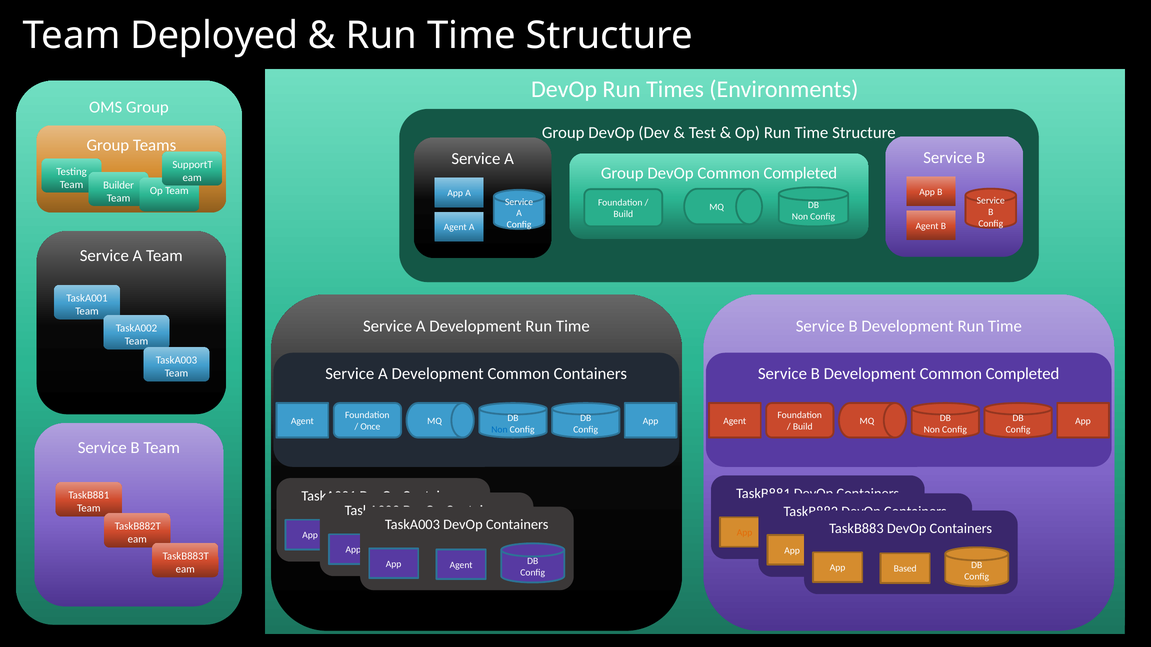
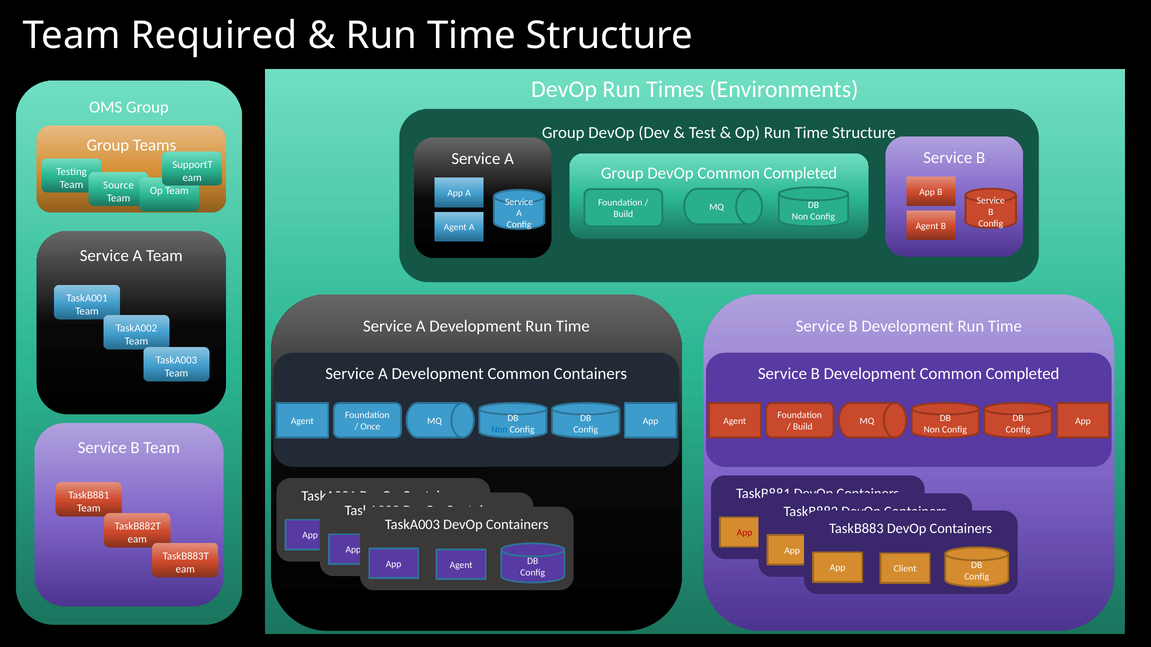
Deployed: Deployed -> Required (214, 36)
Builder: Builder -> Source (119, 185)
App colour: orange -> red (745, 533)
Based: Based -> Client (905, 569)
